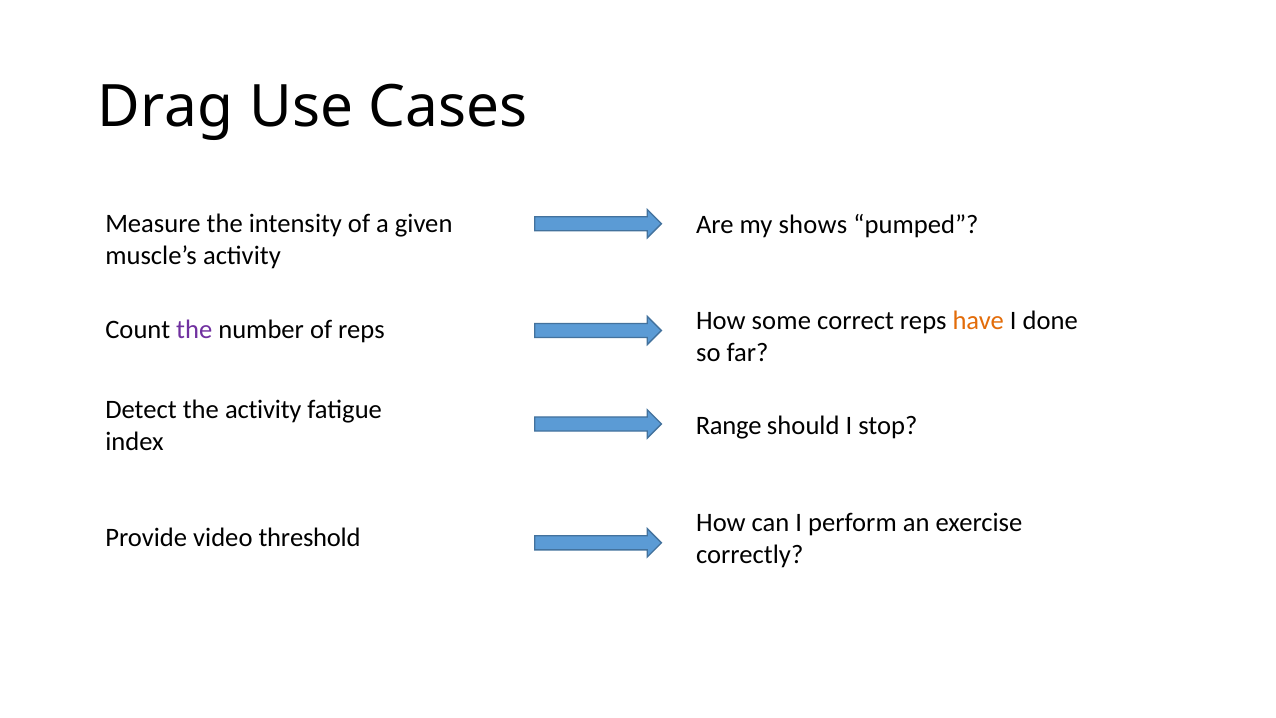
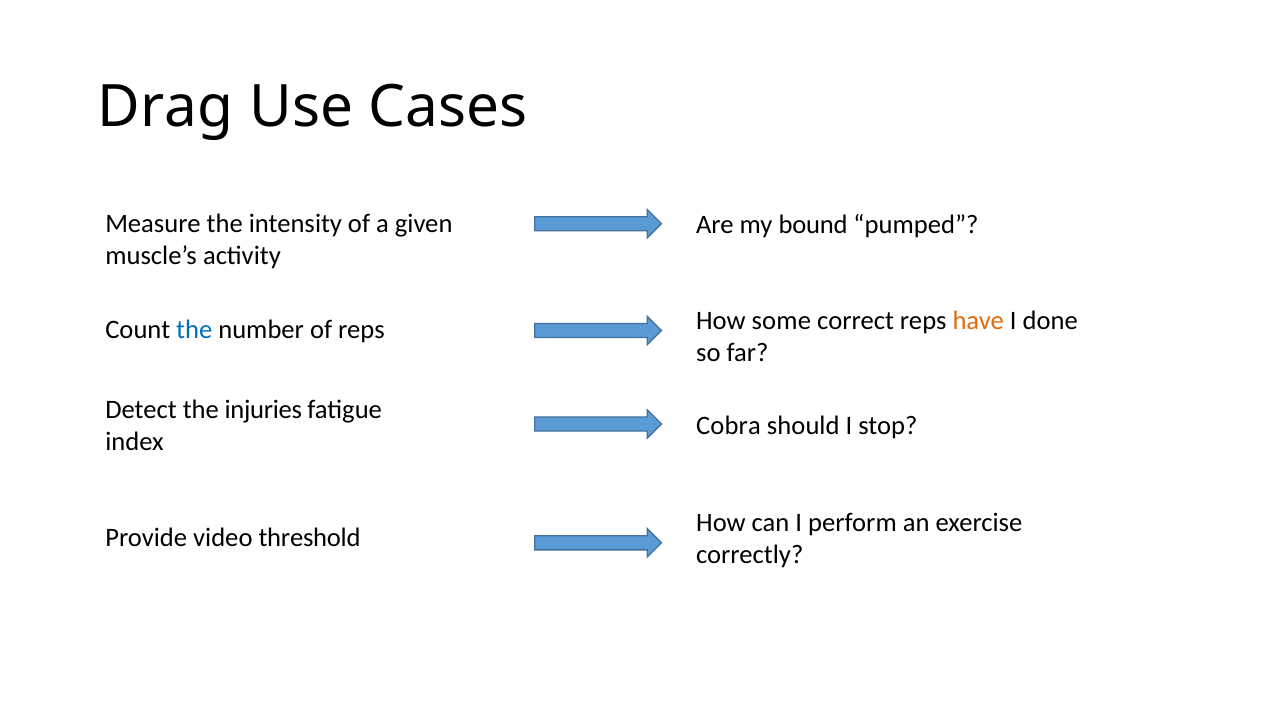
shows: shows -> bound (813, 225)
the colour: purple -> blue (194, 330)
the activity: activity -> injuries (263, 409)
Range: Range -> Cobra (728, 425)
